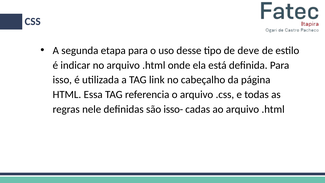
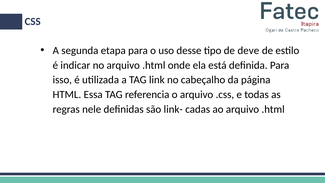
isso-: isso- -> link- (173, 109)
